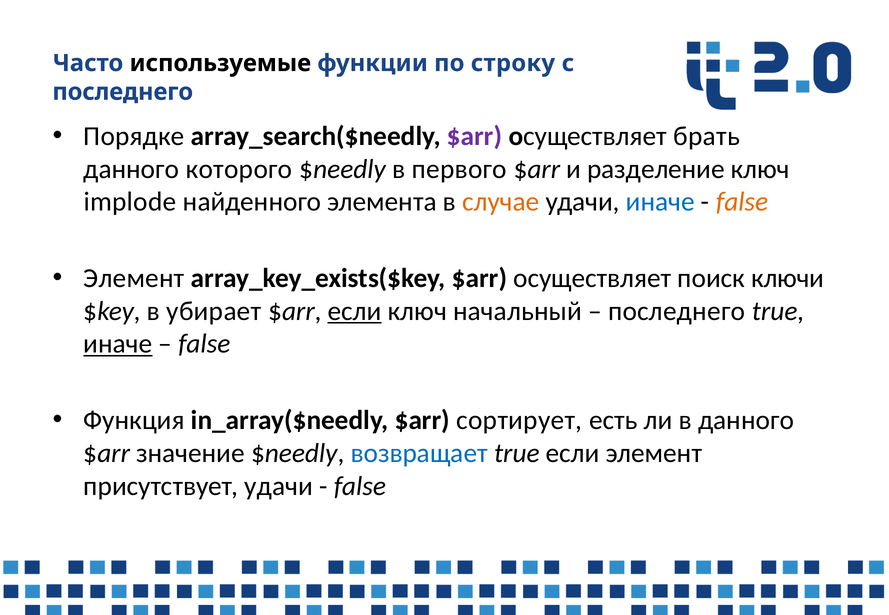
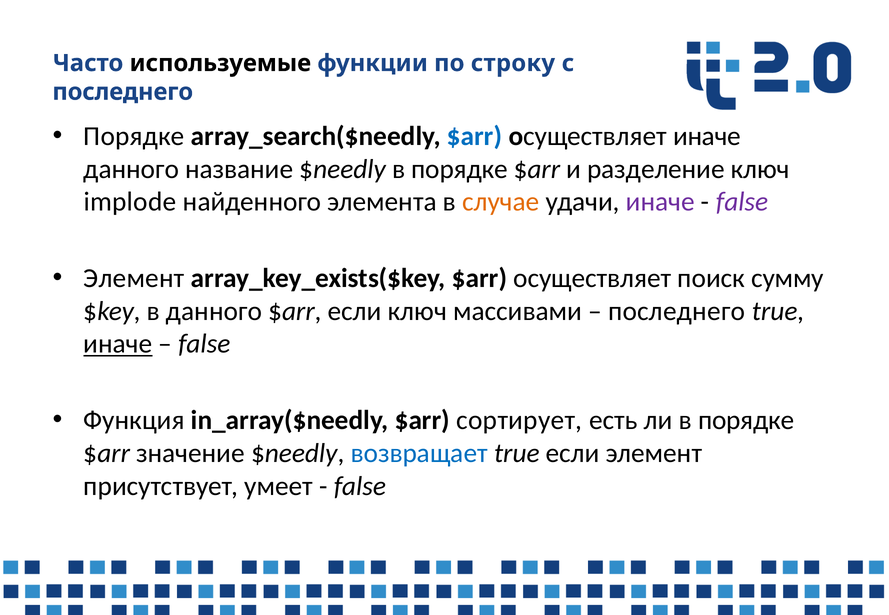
$arr colour: purple -> blue (474, 136)
осуществляет брать: брать -> иначе (707, 136)
которого: которого -> название (239, 169)
$needly в первого: первого -> порядке (460, 169)
иначе colour: blue -> purple (660, 202)
false colour: orange -> purple (742, 202)
ключи: ключи -> сумму (788, 279)
в убирает: убирает -> данного (214, 311)
если underline: present -> none (355, 311)
начальный: начальный -> массивами (518, 311)
ли в данного: данного -> порядке (746, 421)
присутствует удачи: удачи -> умеет (279, 486)
